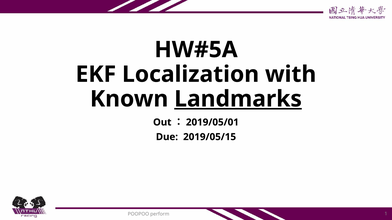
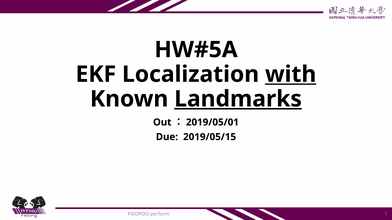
with underline: none -> present (291, 74)
